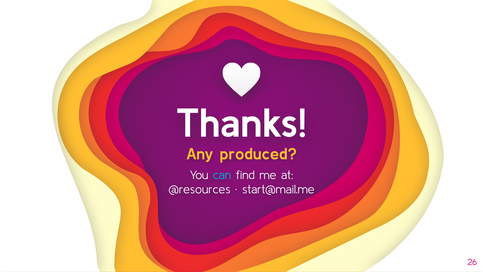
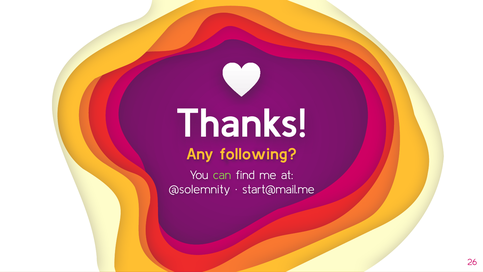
produced: produced -> following (258, 154)
can colour: light blue -> light green (222, 175)
@resources: @resources -> @solemnity (199, 189)
